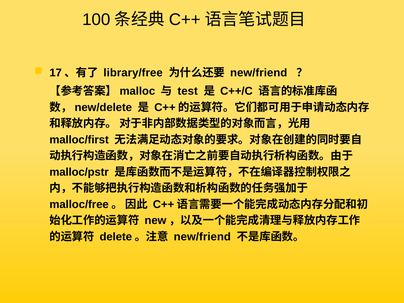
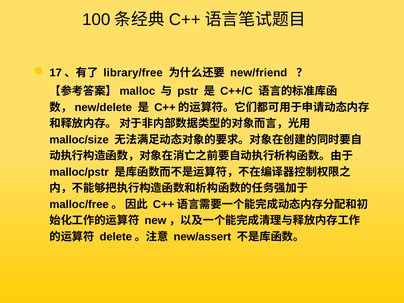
test: test -> pstr (188, 91)
malloc/first: malloc/first -> malloc/size (79, 140)
new/friend: new/friend -> new/assert (202, 237)
